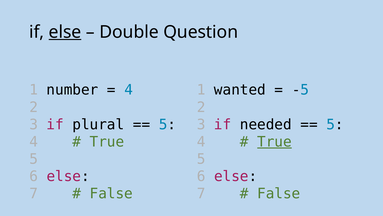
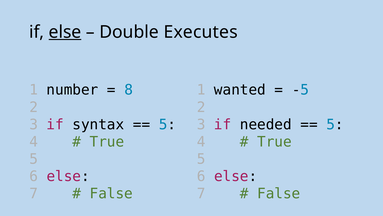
Question: Question -> Executes (201, 32)
4: 4 -> 8 (129, 90)
plural: plural -> syntax (98, 124)
True underline: present -> none (274, 141)
